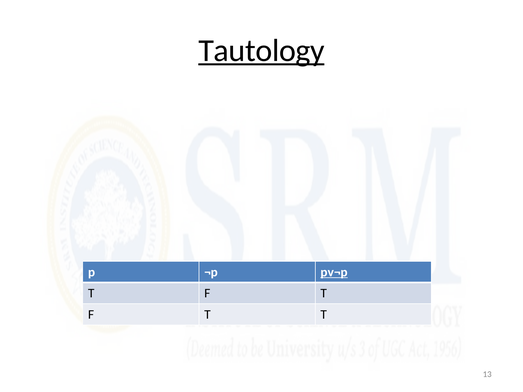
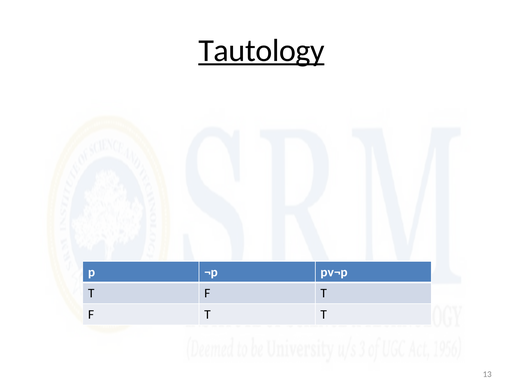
pᴠ¬p underline: present -> none (334, 272)
